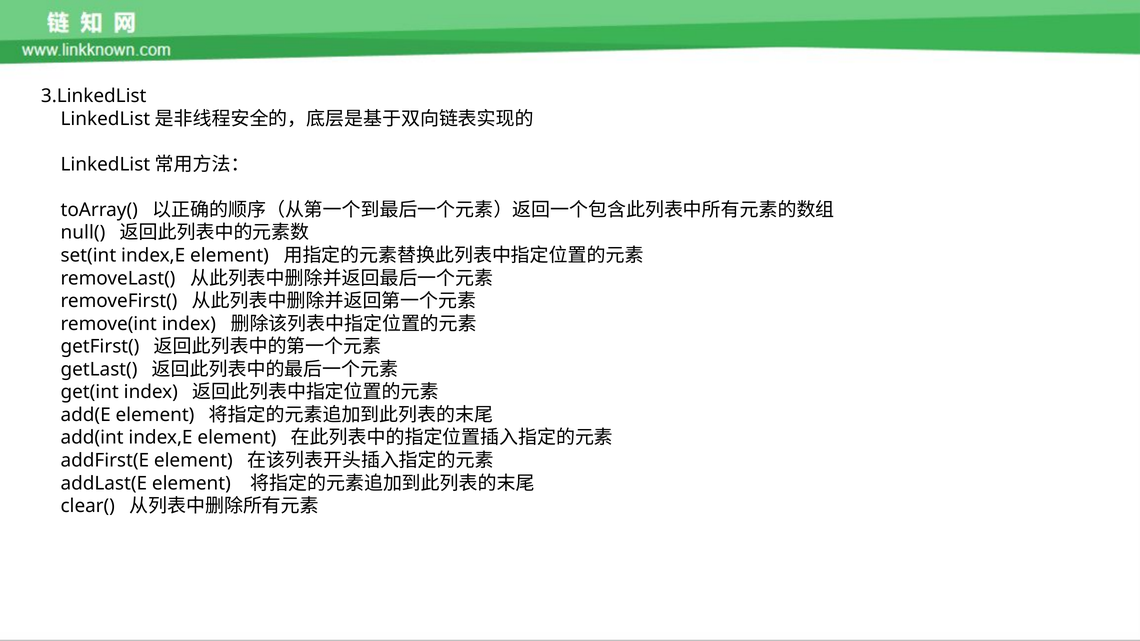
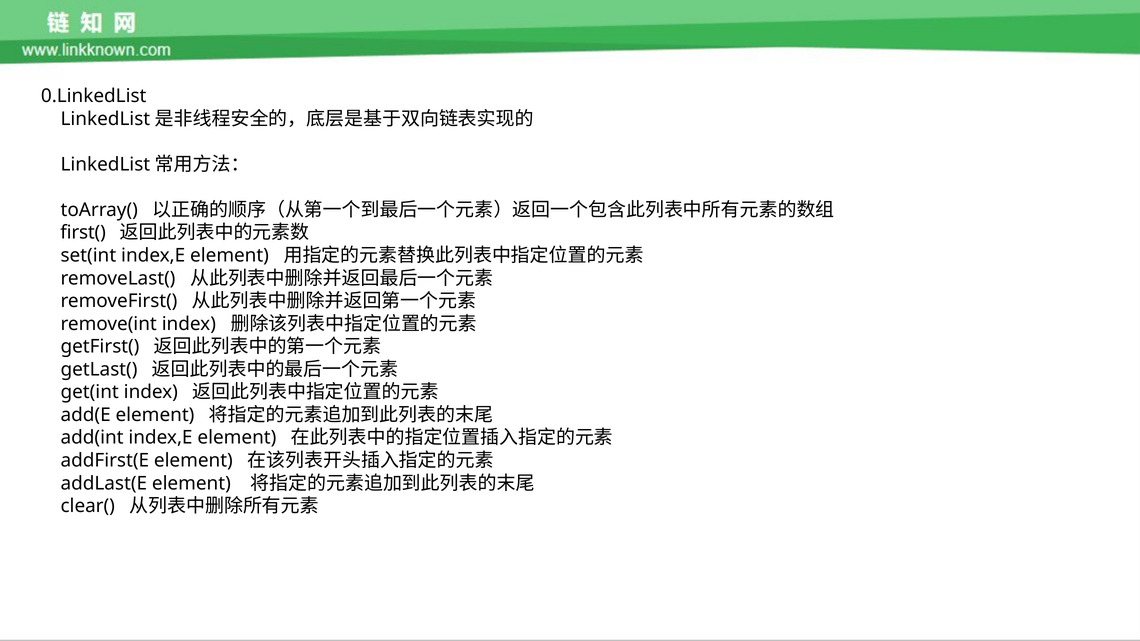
3.LinkedList: 3.LinkedList -> 0.LinkedList (94, 96)
null(: null( -> first( (83, 233)
